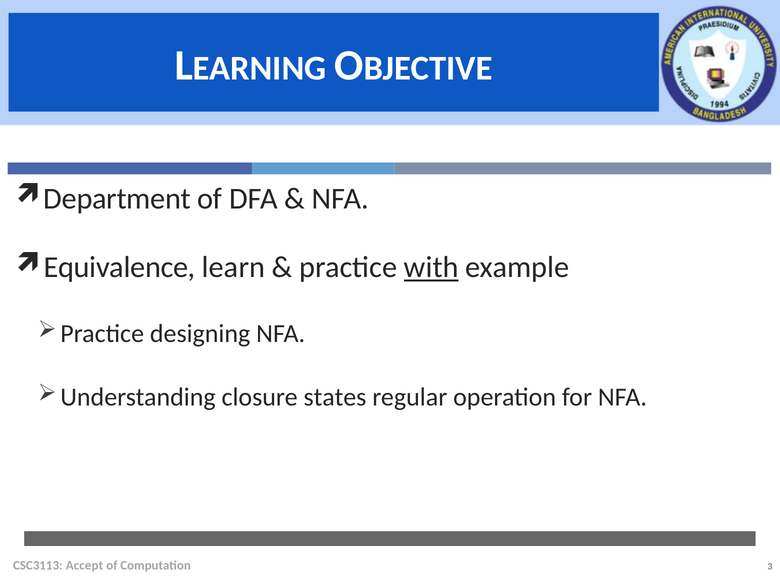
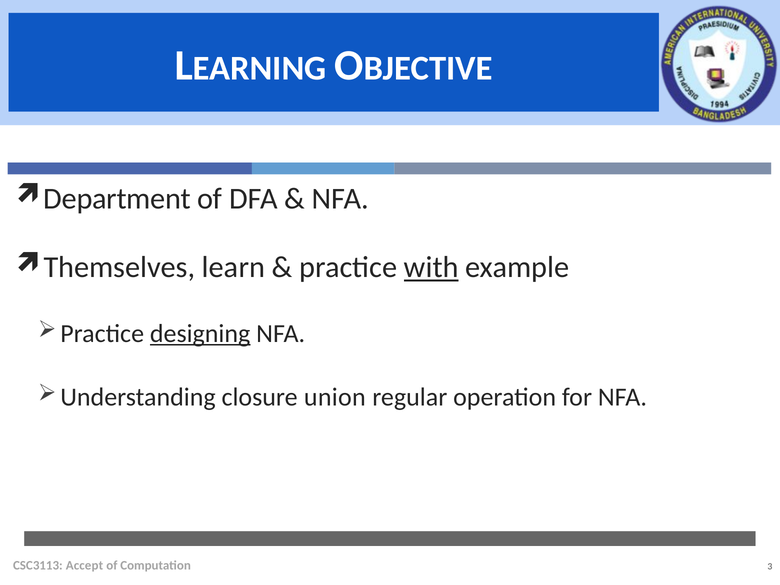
Equivalence: Equivalence -> Themselves (119, 267)
designing underline: none -> present (200, 333)
states: states -> union (335, 397)
